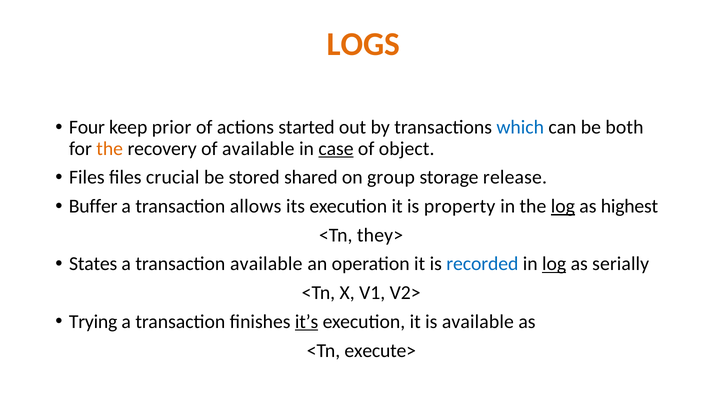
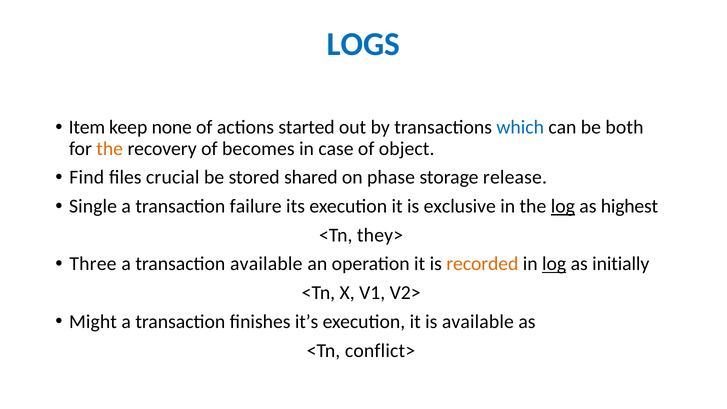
LOGS colour: orange -> blue (363, 44)
Four: Four -> Item (87, 127)
prior: prior -> none (172, 127)
of available: available -> becomes (258, 149)
case underline: present -> none (336, 149)
Files: Files -> Find (87, 177)
group: group -> phase (391, 177)
Buffer: Buffer -> Single (93, 206)
allows: allows -> failure (256, 206)
property: property -> exclusive (460, 206)
States: States -> Three (93, 264)
recorded colour: blue -> orange (482, 264)
serially: serially -> initially (621, 264)
Trying: Trying -> Might (93, 322)
it’s underline: present -> none (307, 322)
execute>: execute> -> conflict> (380, 350)
